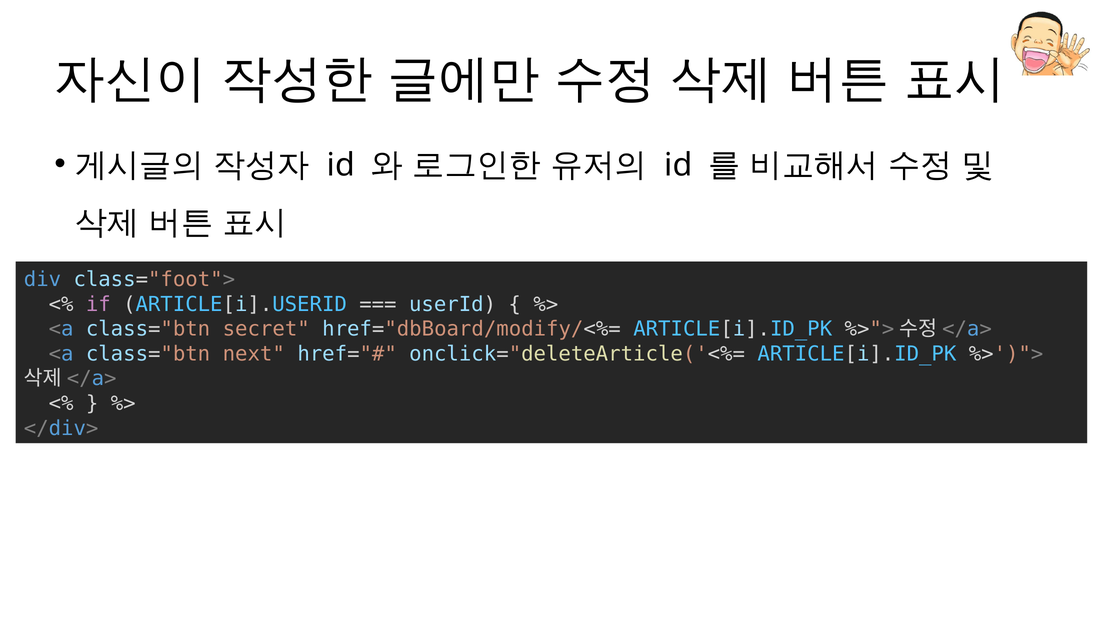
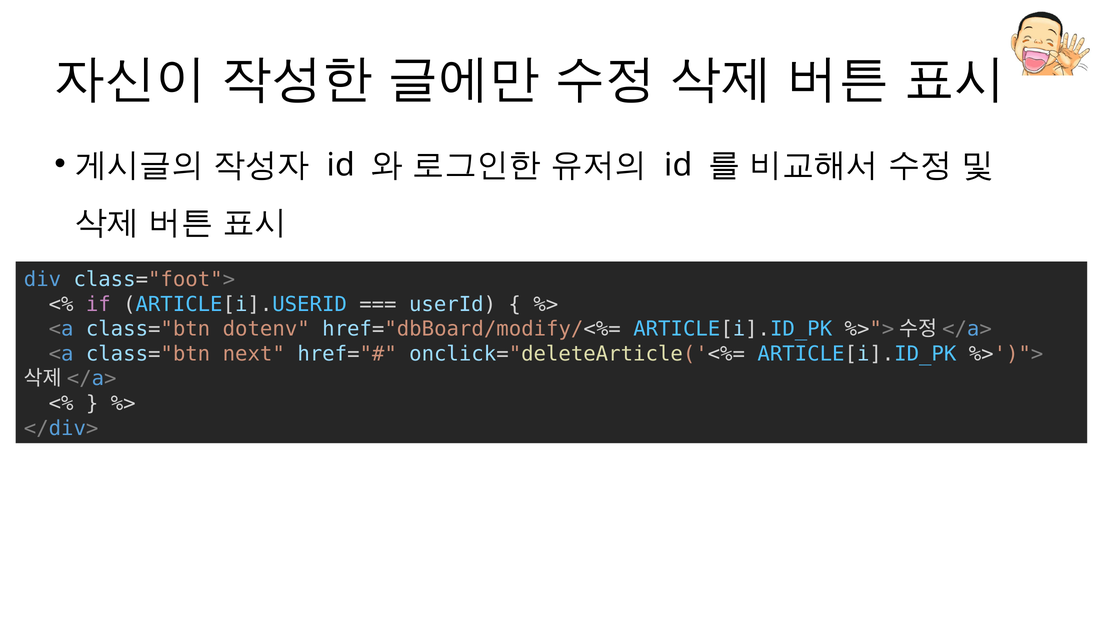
secret: secret -> dotenv (266, 329)
